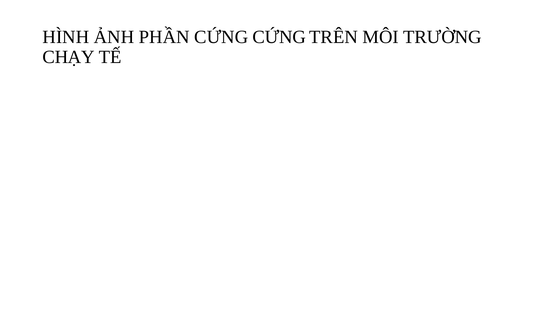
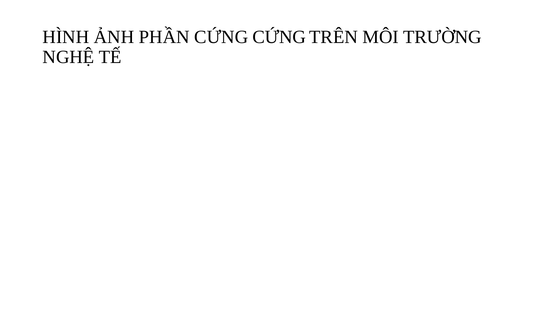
CHẠY: CHẠY -> NGHỆ (68, 57)
